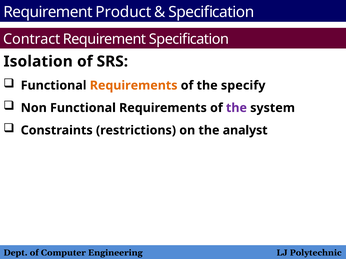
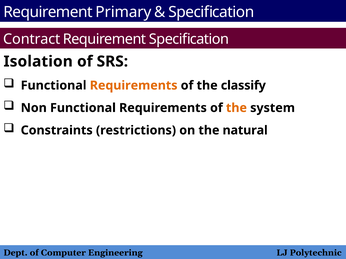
Product: Product -> Primary (123, 12)
specify: specify -> classify (243, 86)
the colour: purple -> orange (236, 108)
analyst: analyst -> natural (245, 131)
